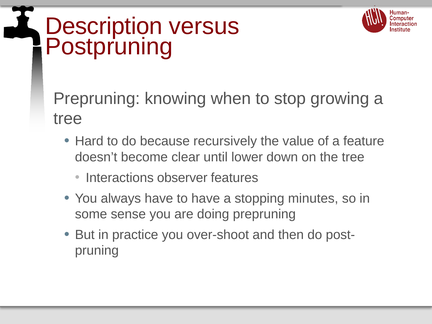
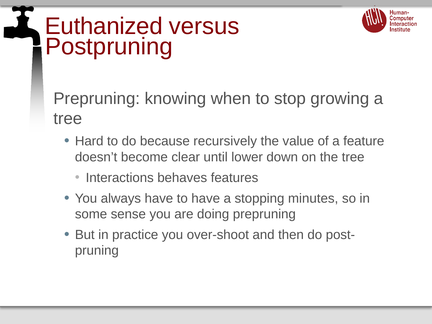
Description: Description -> Euthanized (104, 26)
observer: observer -> behaves (182, 178)
